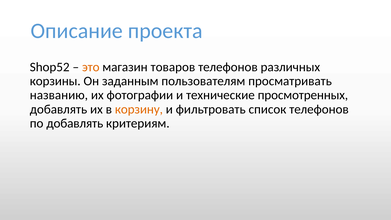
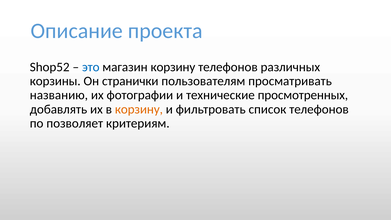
это colour: orange -> blue (91, 67)
магазин товаров: товаров -> корзину (173, 67)
заданным: заданным -> странички (130, 81)
по добавлять: добавлять -> позволяет (75, 123)
